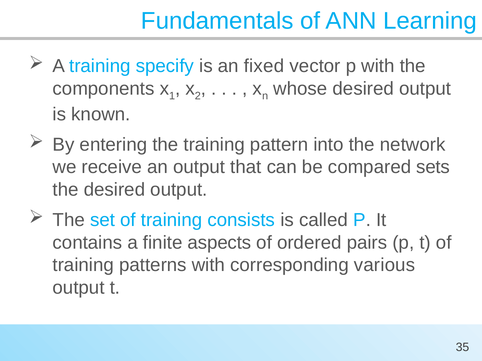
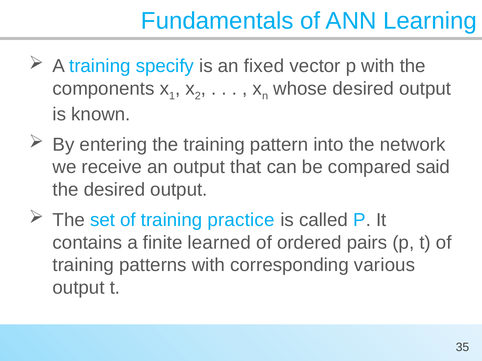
sets: sets -> said (433, 167)
consists: consists -> practice (241, 220)
aspects: aspects -> learned (219, 243)
